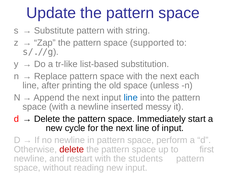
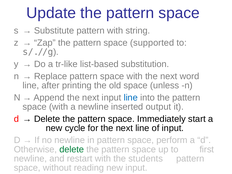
each: each -> word (189, 76)
messy: messy -> output (158, 107)
delete colour: red -> green (72, 149)
